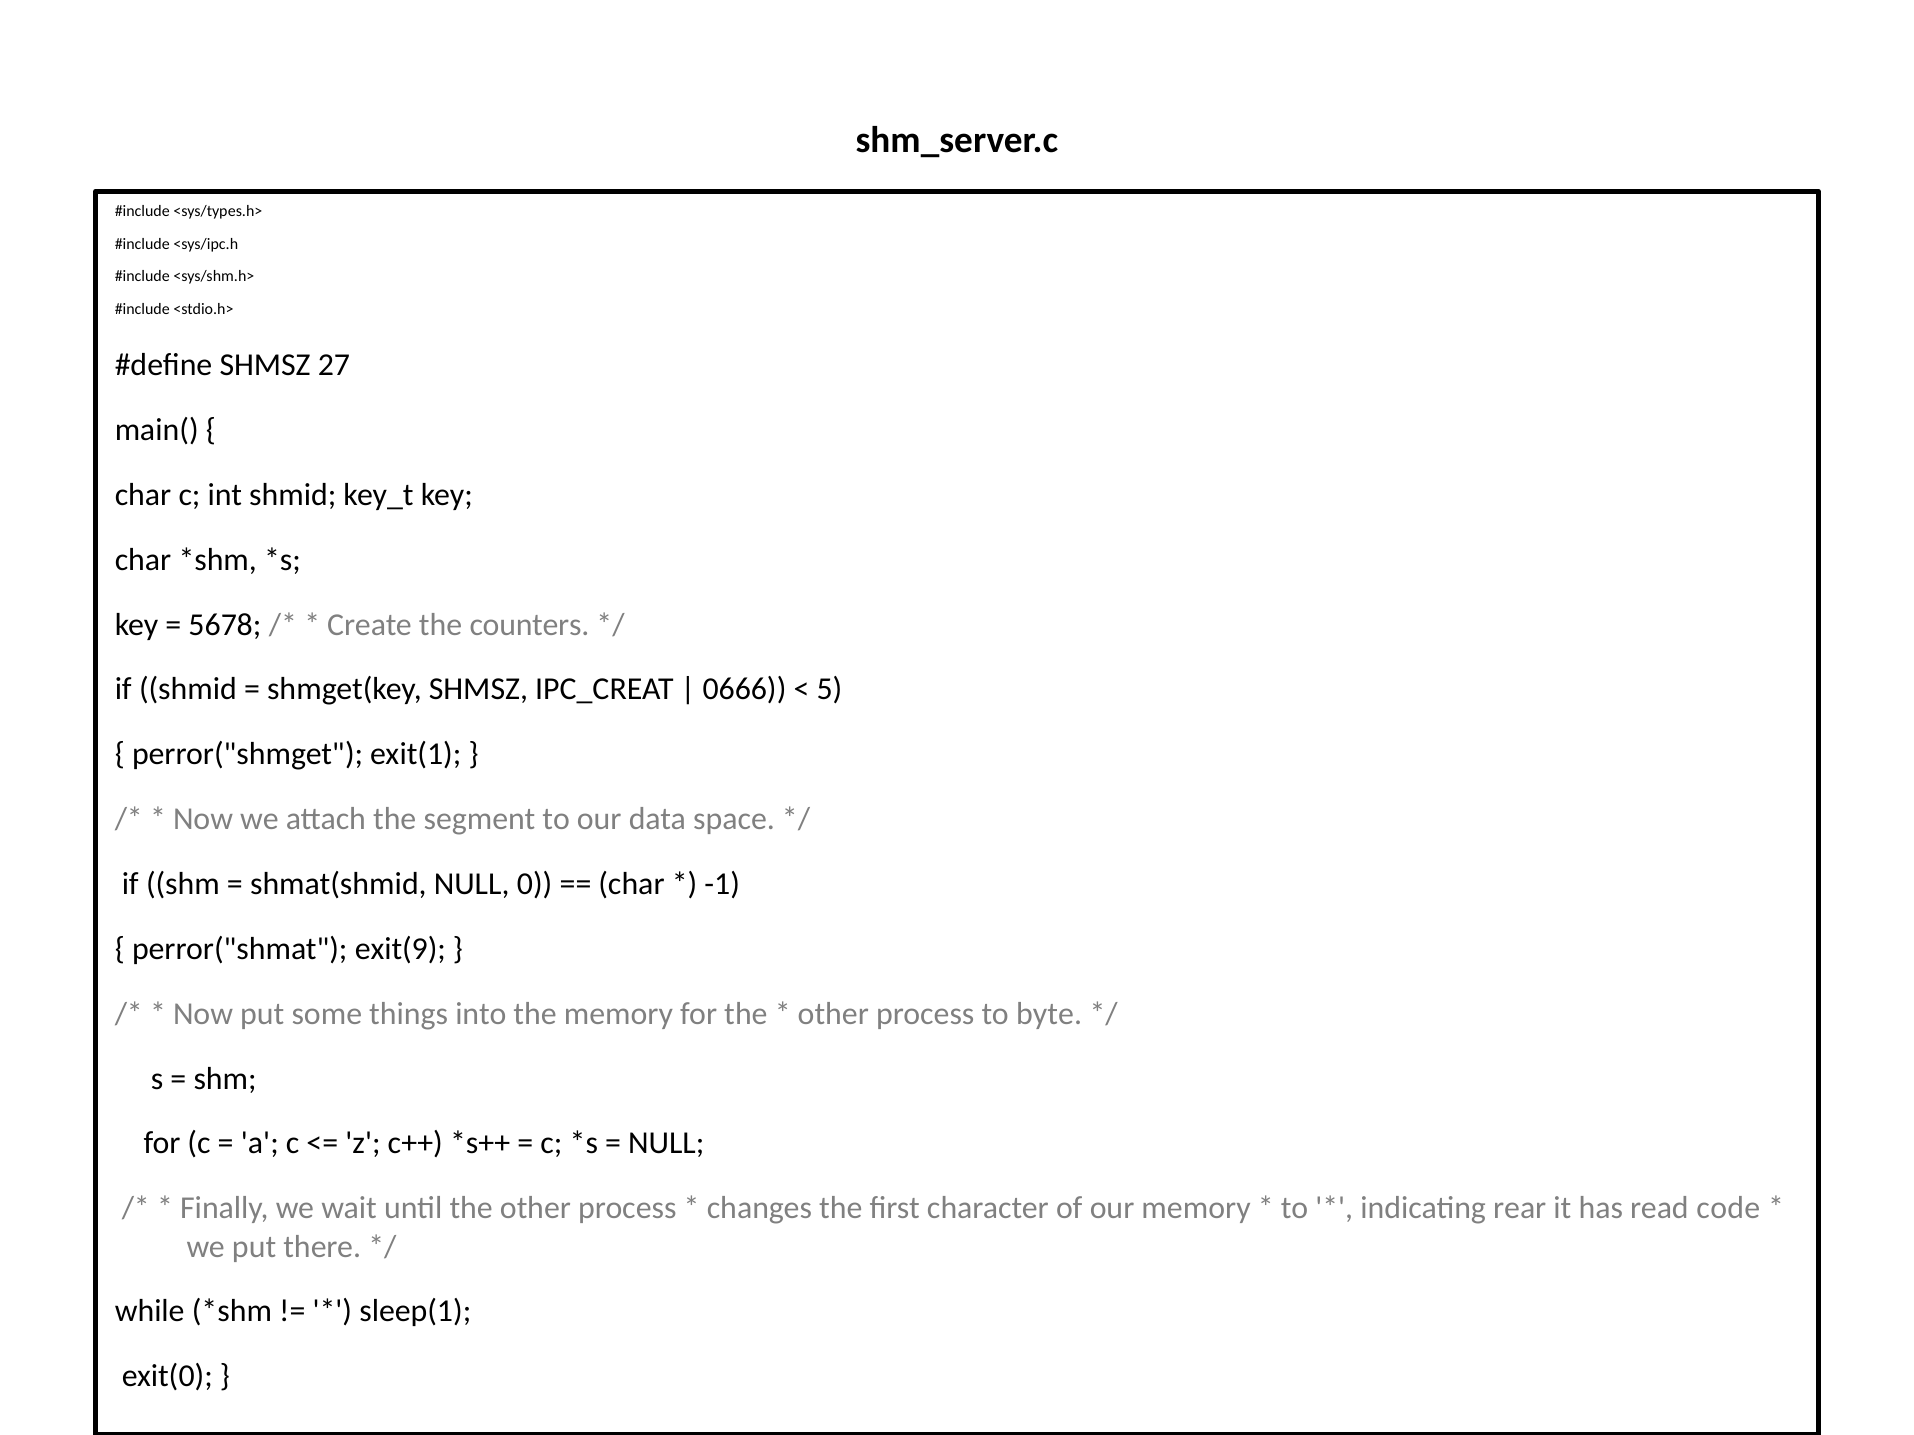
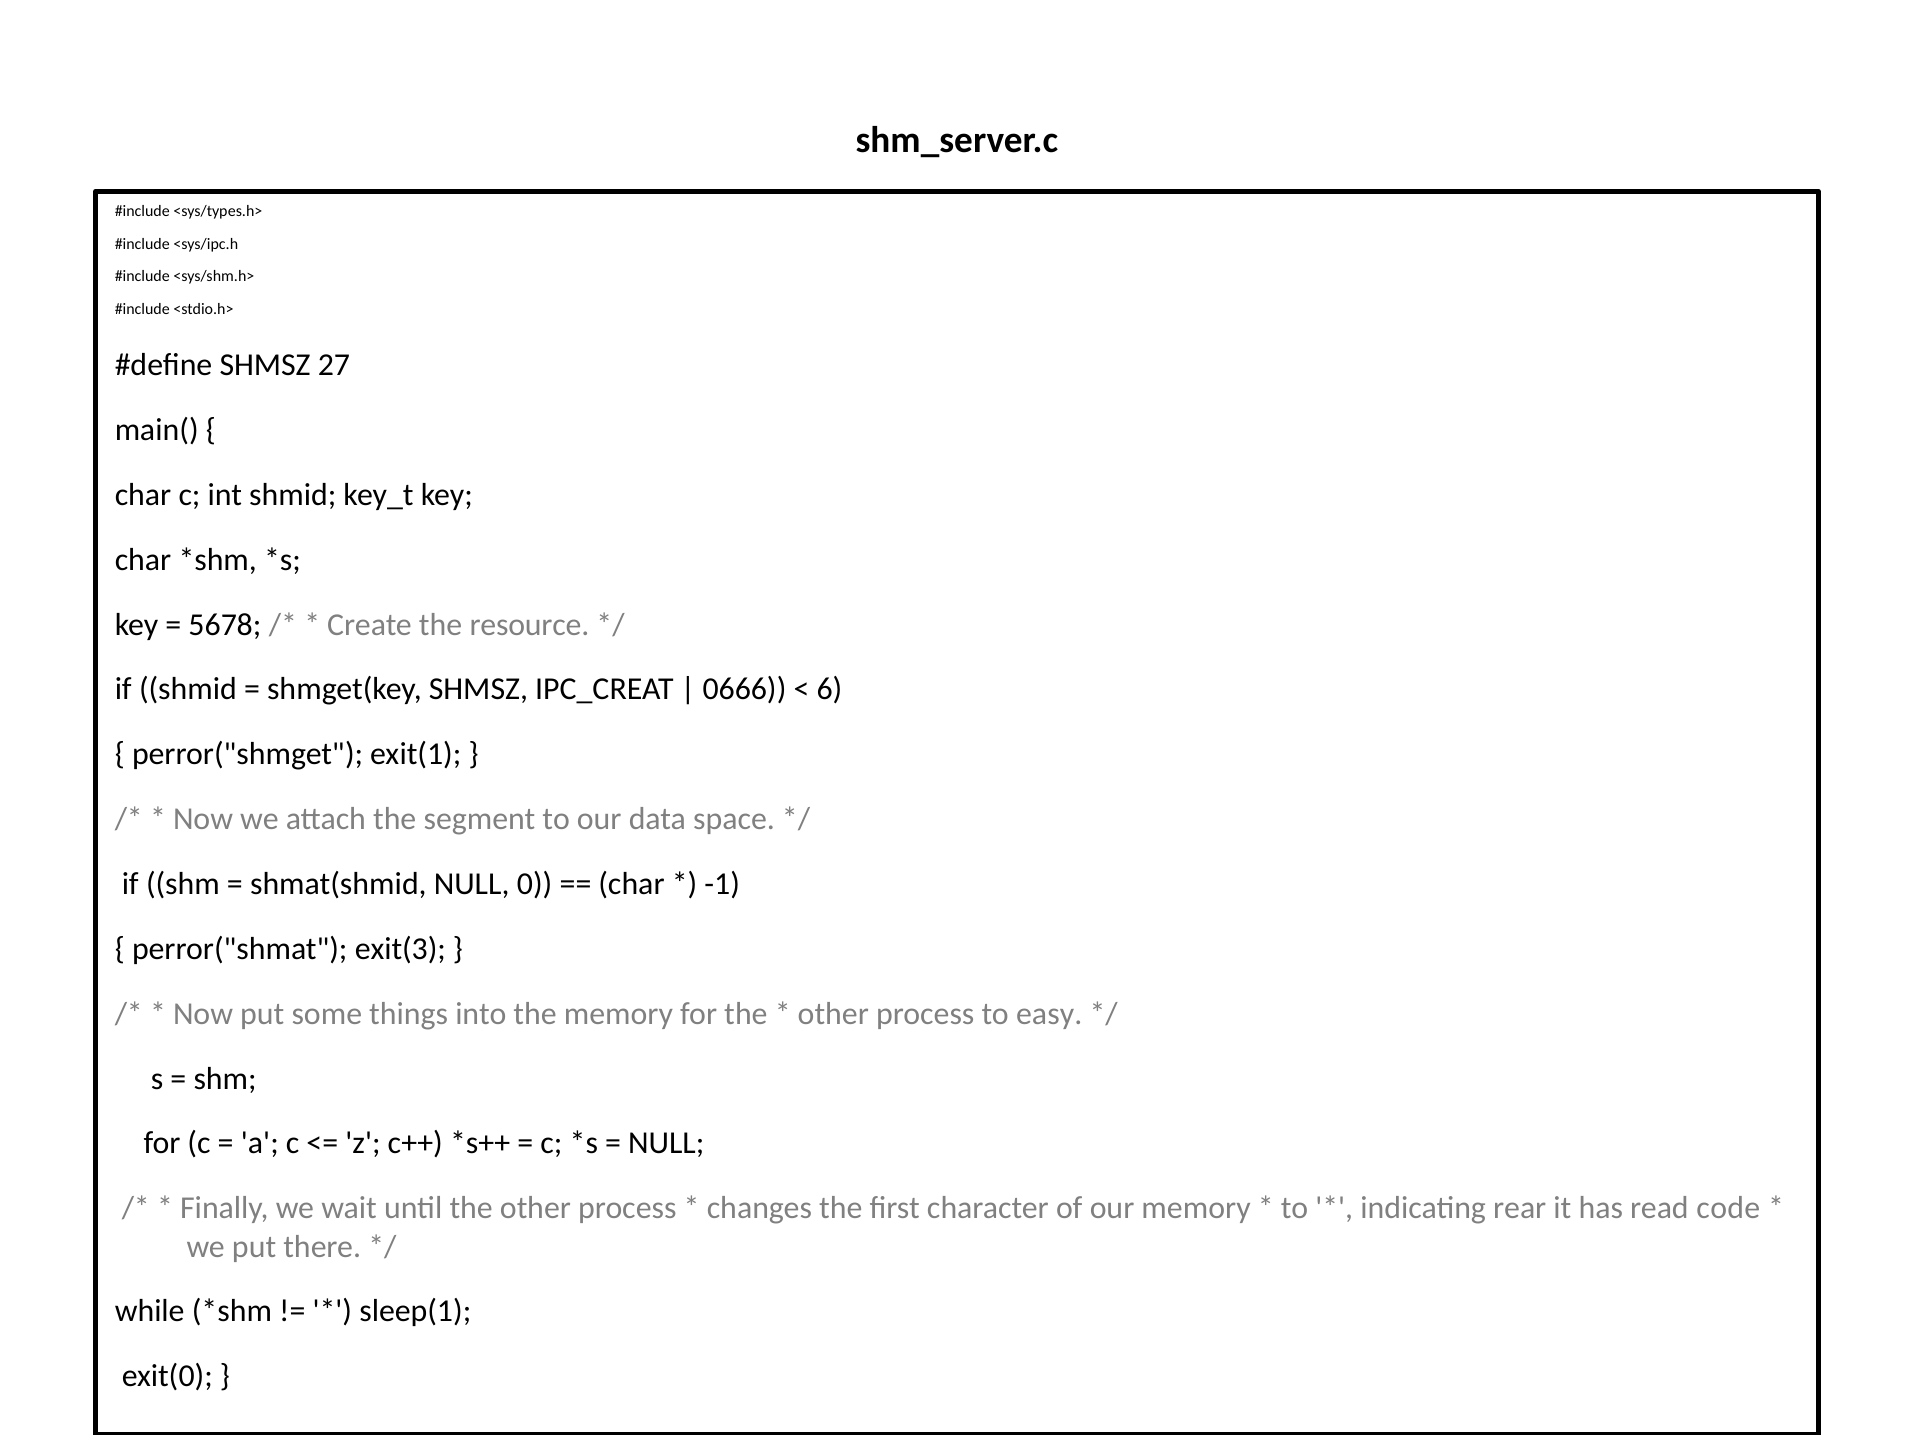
counters: counters -> resource (529, 625)
5: 5 -> 6 (829, 690)
exit(9: exit(9 -> exit(3 (400, 949)
byte: byte -> easy (1049, 1014)
